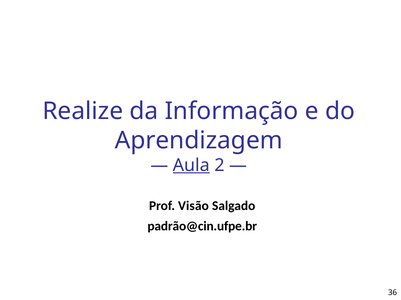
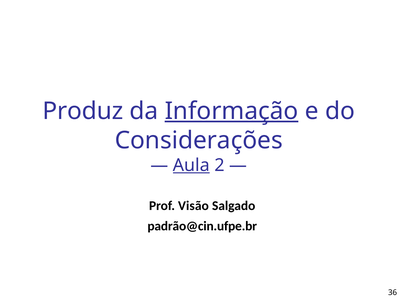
Realize: Realize -> Produz (83, 111)
Informação underline: none -> present (232, 111)
Aprendizagem: Aprendizagem -> Considerações (199, 141)
